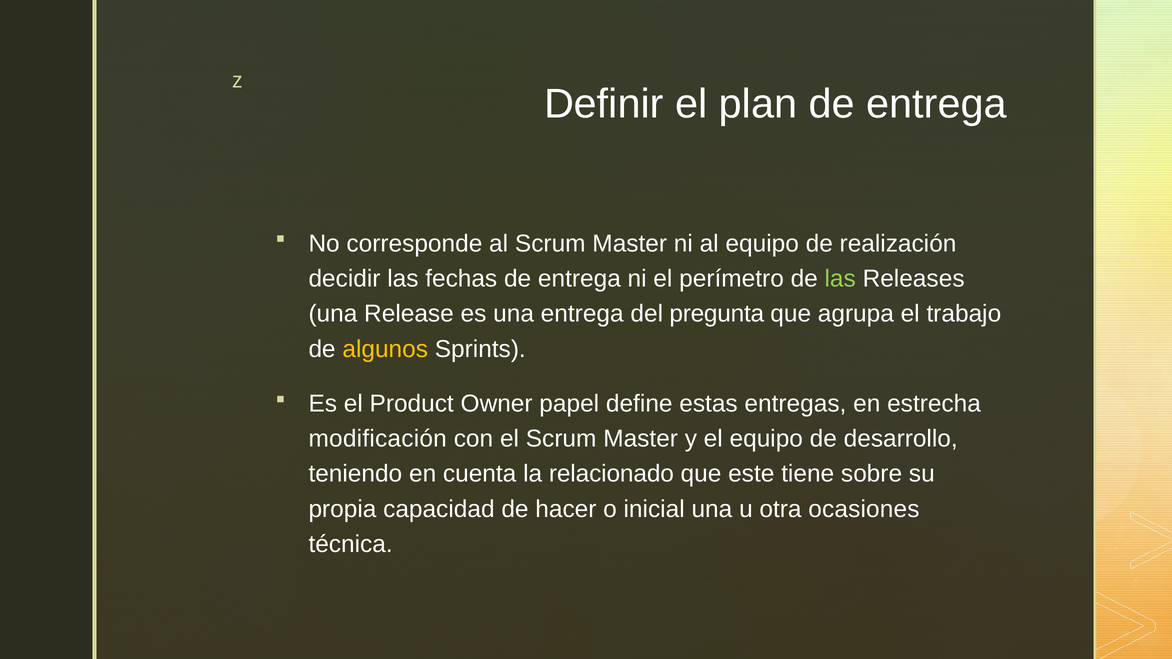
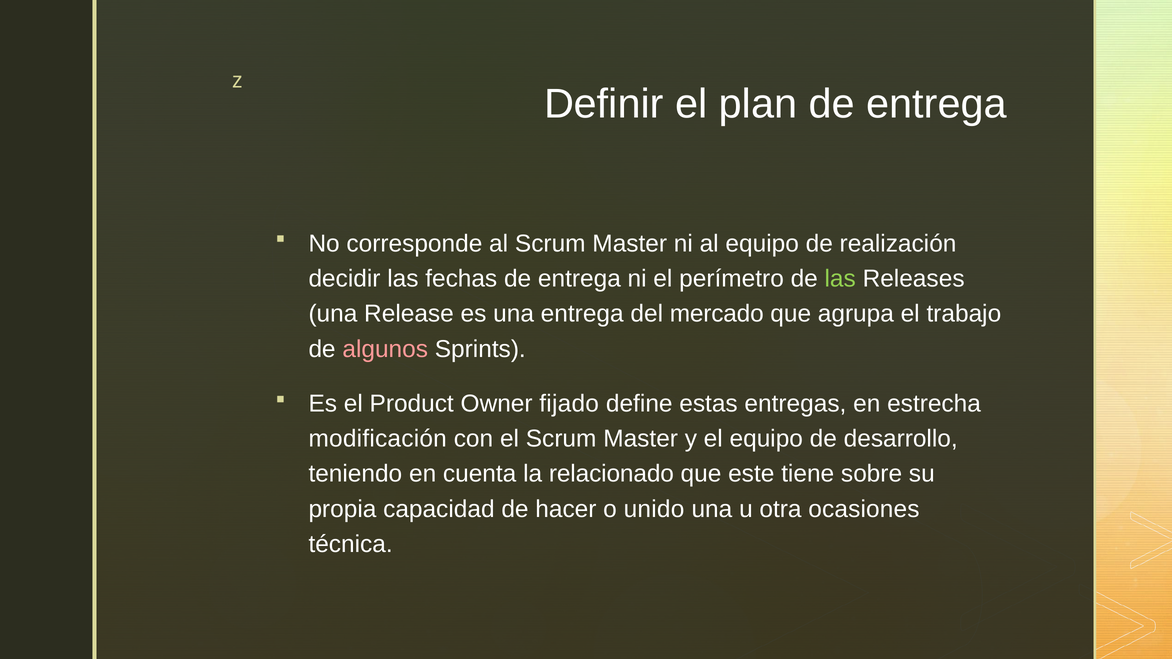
pregunta: pregunta -> mercado (717, 314)
algunos colour: yellow -> pink (385, 349)
papel: papel -> fijado (569, 404)
inicial: inicial -> unido (654, 509)
